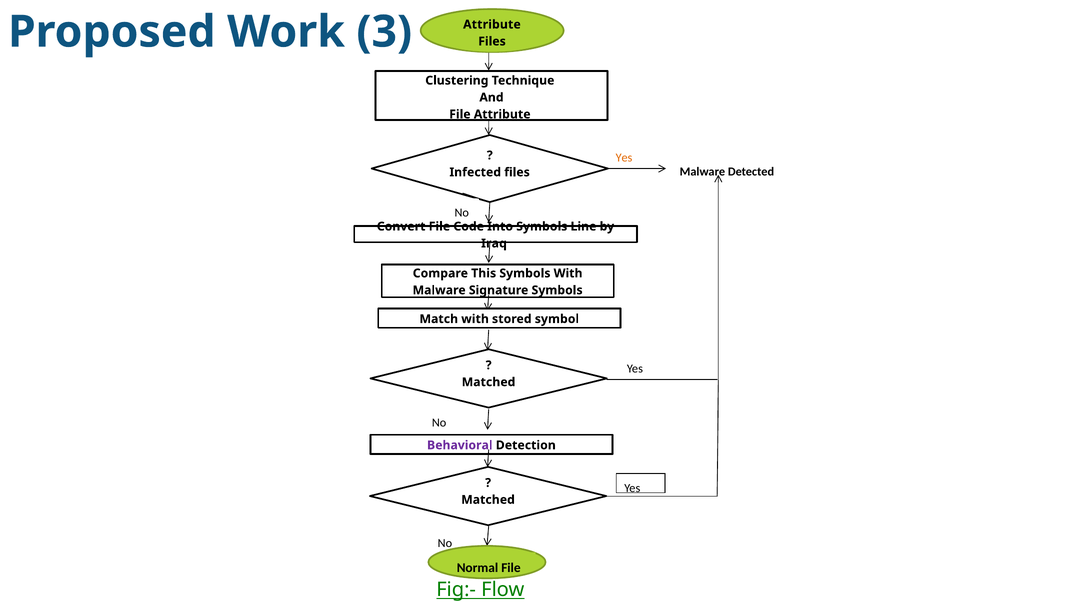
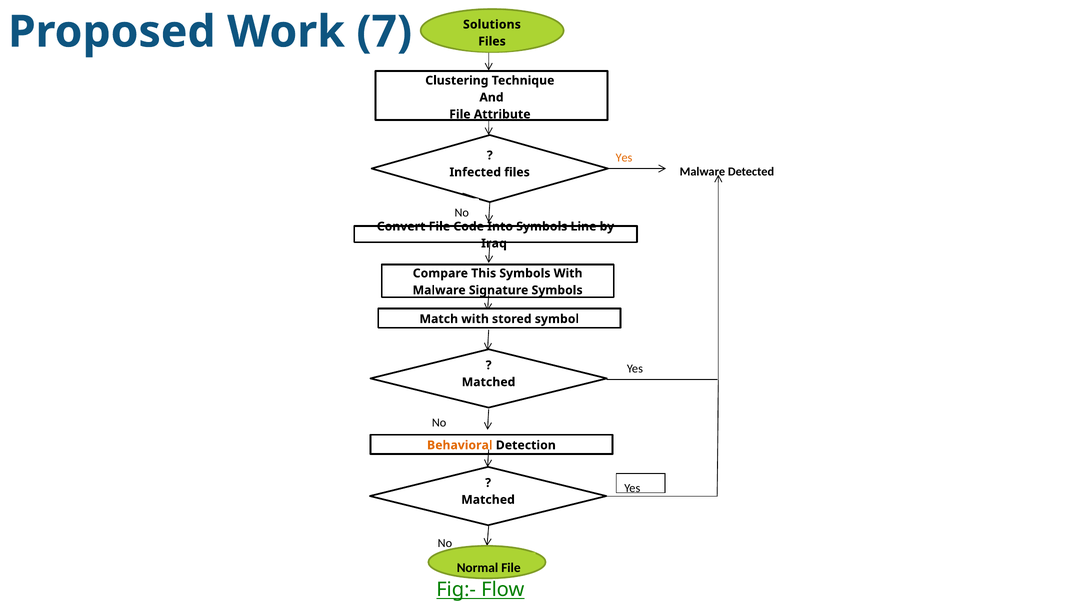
Attribute: Attribute -> Solutions (492, 25)
3: 3 -> 7 (384, 32)
Behavioral colour: purple -> orange (460, 446)
